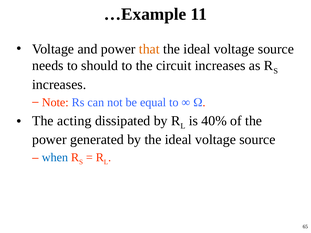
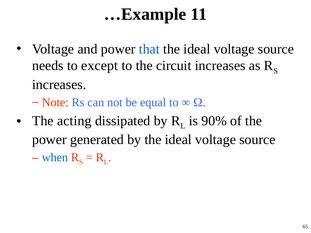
that colour: orange -> blue (149, 49)
should: should -> except (100, 66)
40%: 40% -> 90% (214, 121)
